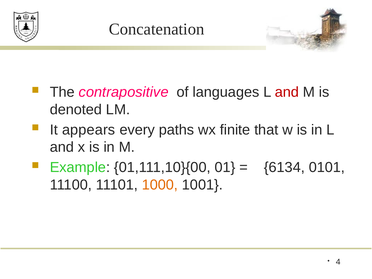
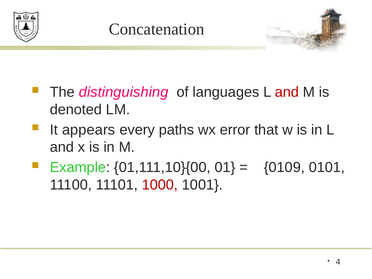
contrapositive: contrapositive -> distinguishing (124, 92)
finite: finite -> error (235, 130)
6134: 6134 -> 0109 (284, 167)
1000 colour: orange -> red (160, 185)
